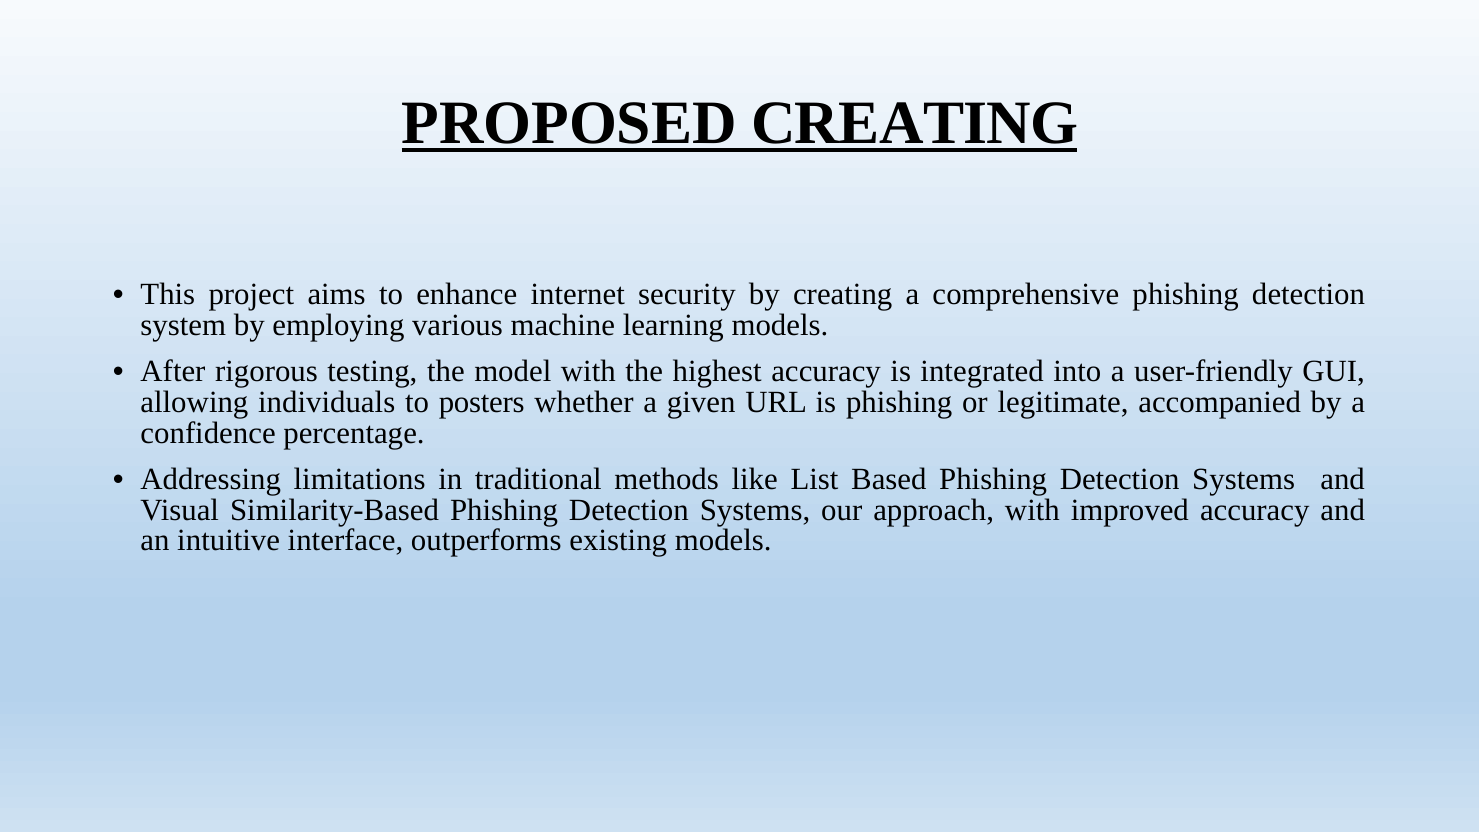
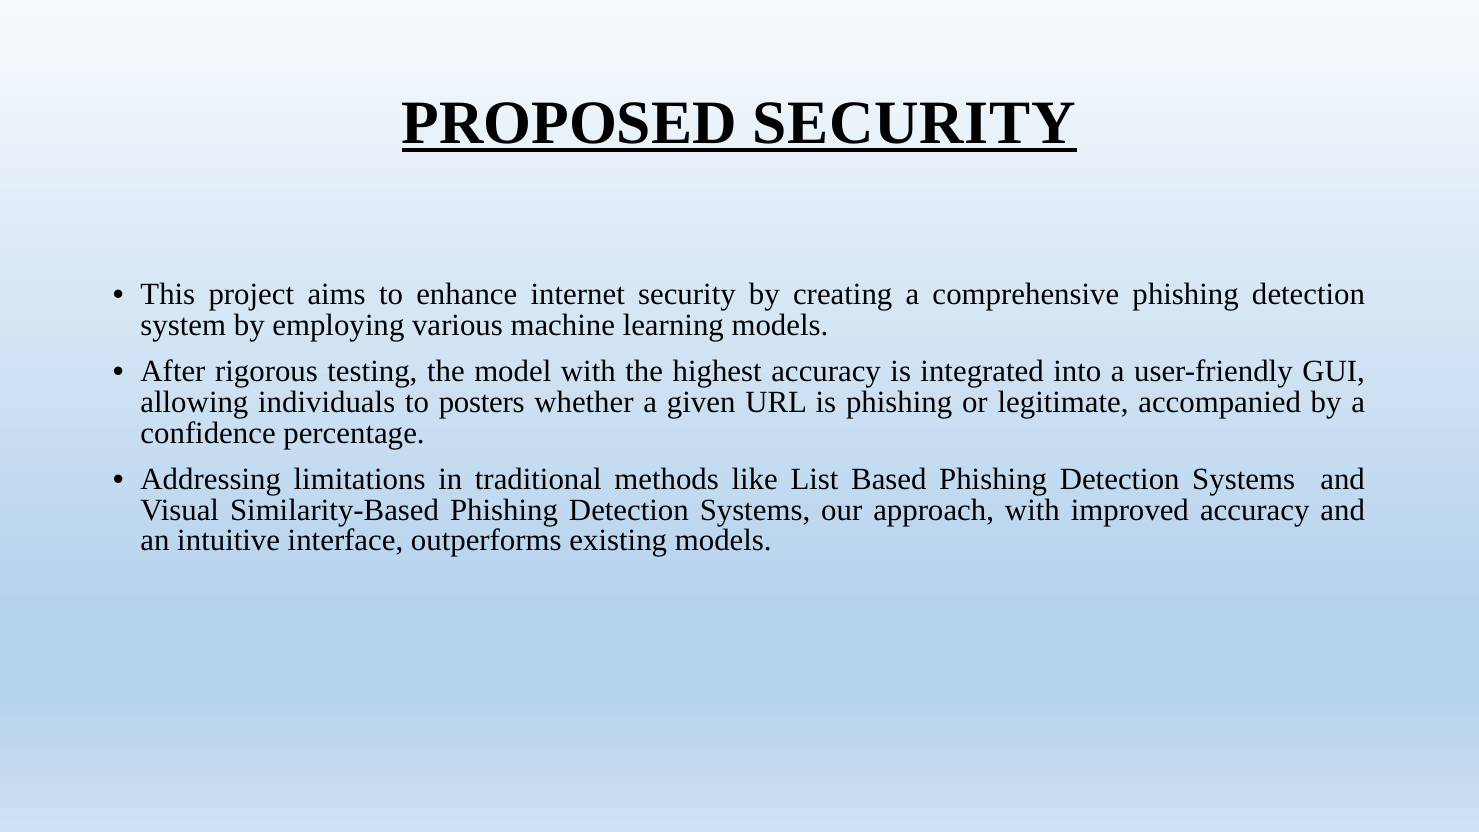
PROPOSED CREATING: CREATING -> SECURITY (914, 123)
